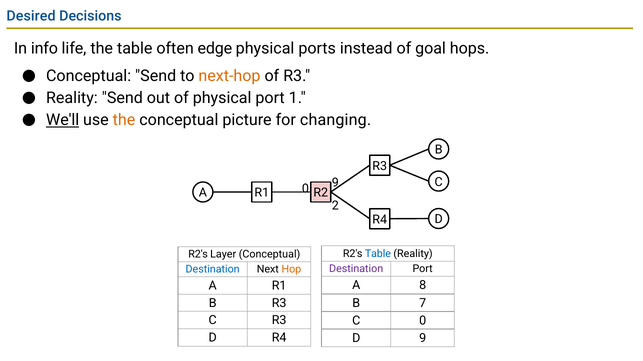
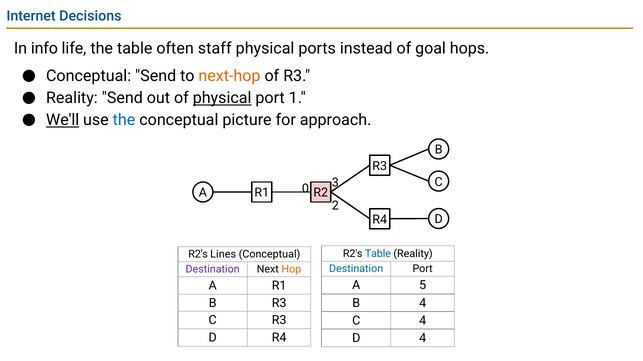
Desired: Desired -> Internet (31, 16)
edge: edge -> staff (215, 48)
physical underline: none -> present (222, 98)
the colour: orange -> blue (124, 120)
changing: changing -> approach (336, 120)
0 9: 9 -> 3 (335, 183)
Layer: Layer -> Lines (223, 255)
Destination colour: purple -> blue (356, 269)
Destination colour: blue -> purple (213, 270)
8: 8 -> 5 (423, 286)
B 7: 7 -> 4 (423, 303)
C 0: 0 -> 4 (423, 321)
D 9: 9 -> 4 (423, 339)
